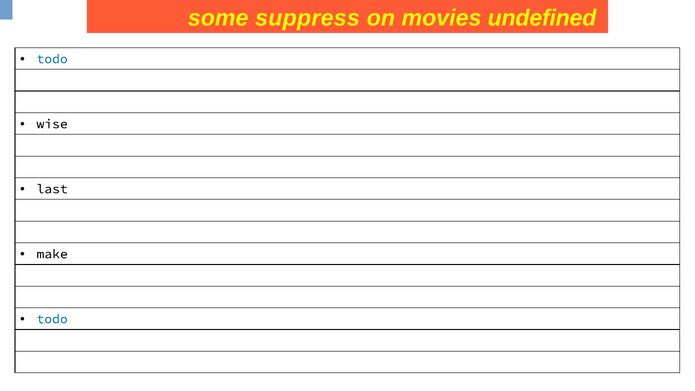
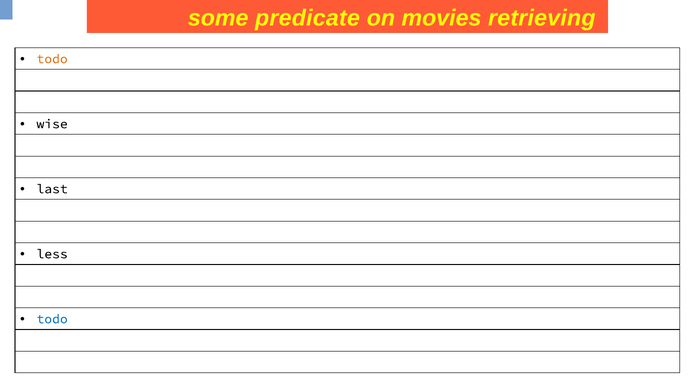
suppress: suppress -> predicate (308, 18)
undefined: undefined -> retrieving (542, 18)
todo colour: blue -> orange (52, 59)
make: make -> less (52, 254)
